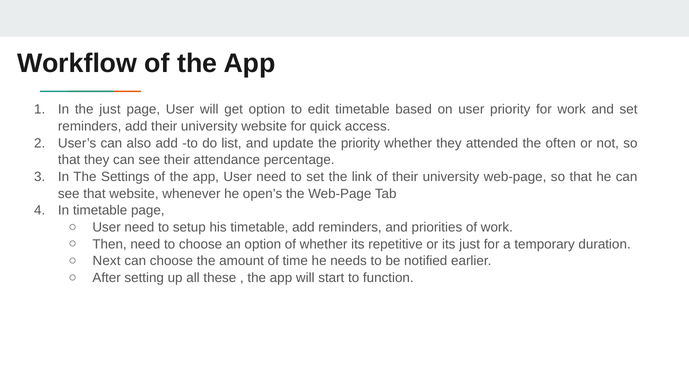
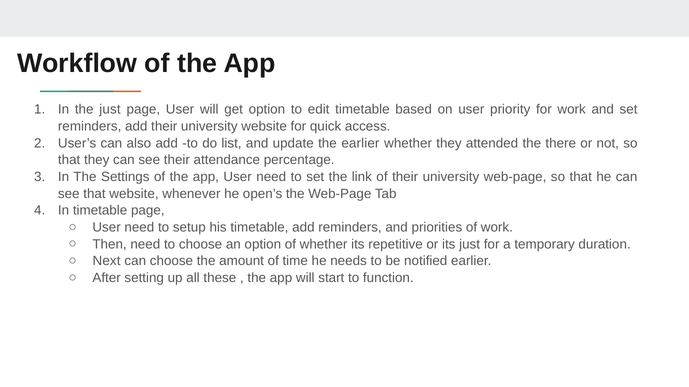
the priority: priority -> earlier (360, 143)
often: often -> there (561, 143)
